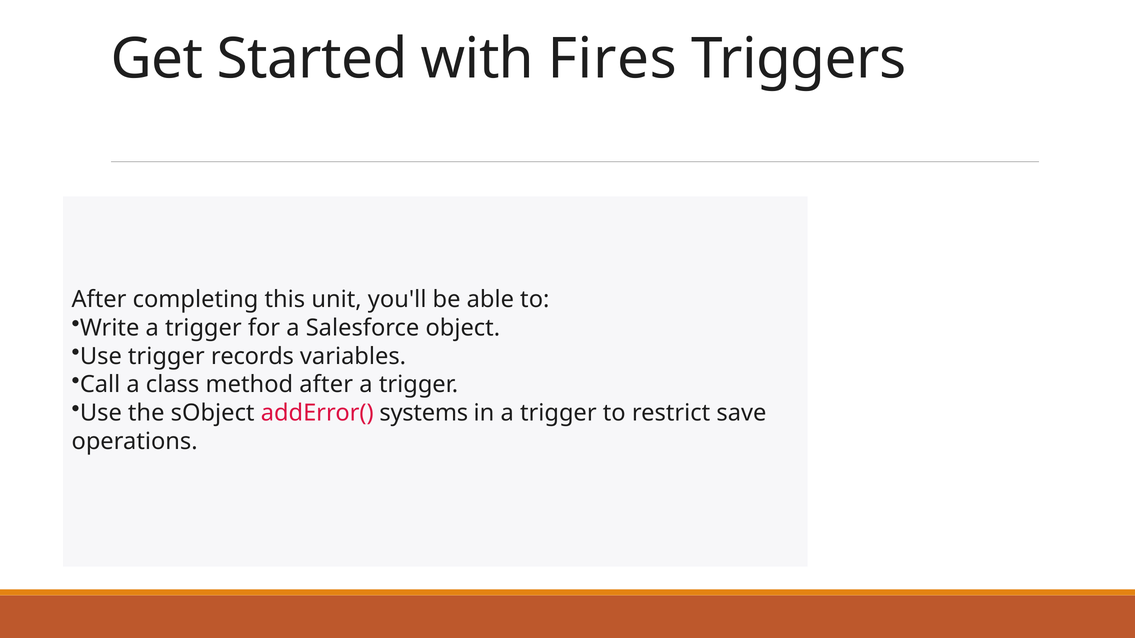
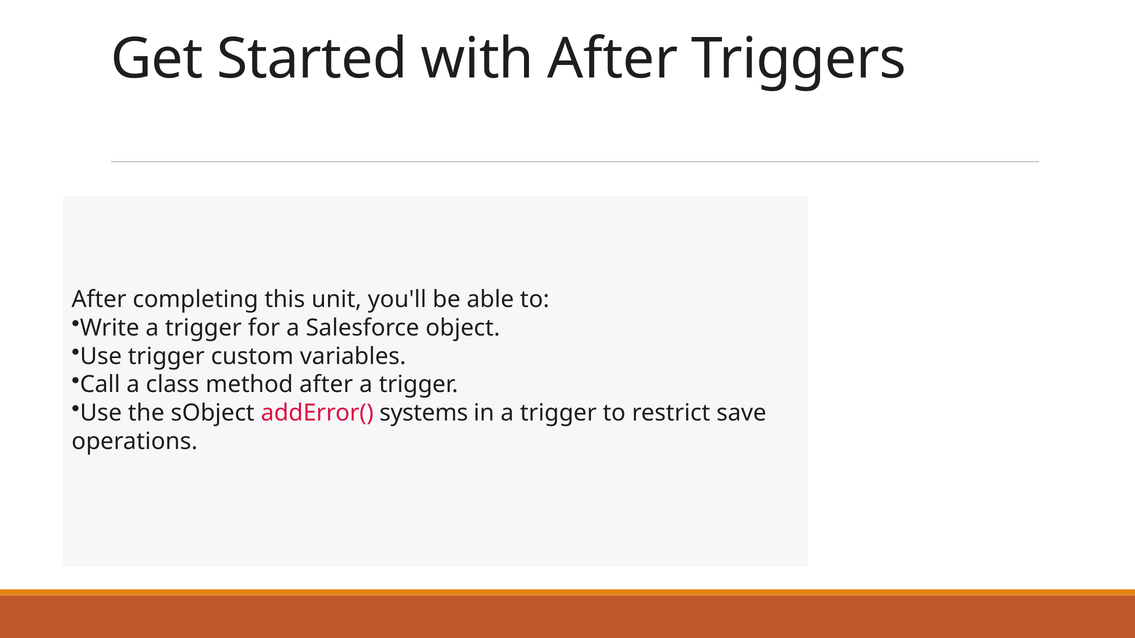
with Fires: Fires -> After (613, 59)
records: records -> custom (252, 356)
